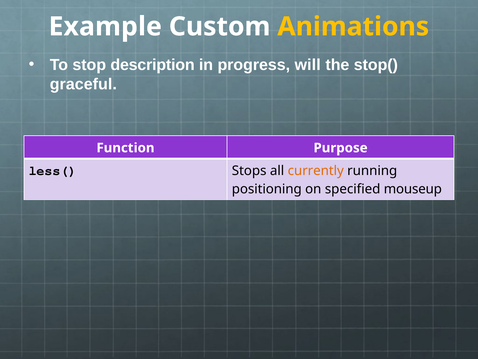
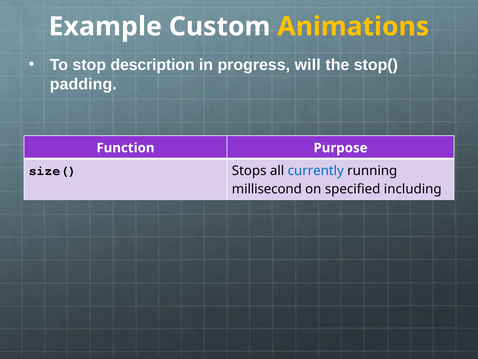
graceful: graceful -> padding (83, 84)
less(: less( -> size( (53, 171)
currently colour: orange -> blue (316, 171)
positioning: positioning -> millisecond (267, 189)
mouseup: mouseup -> including (413, 189)
